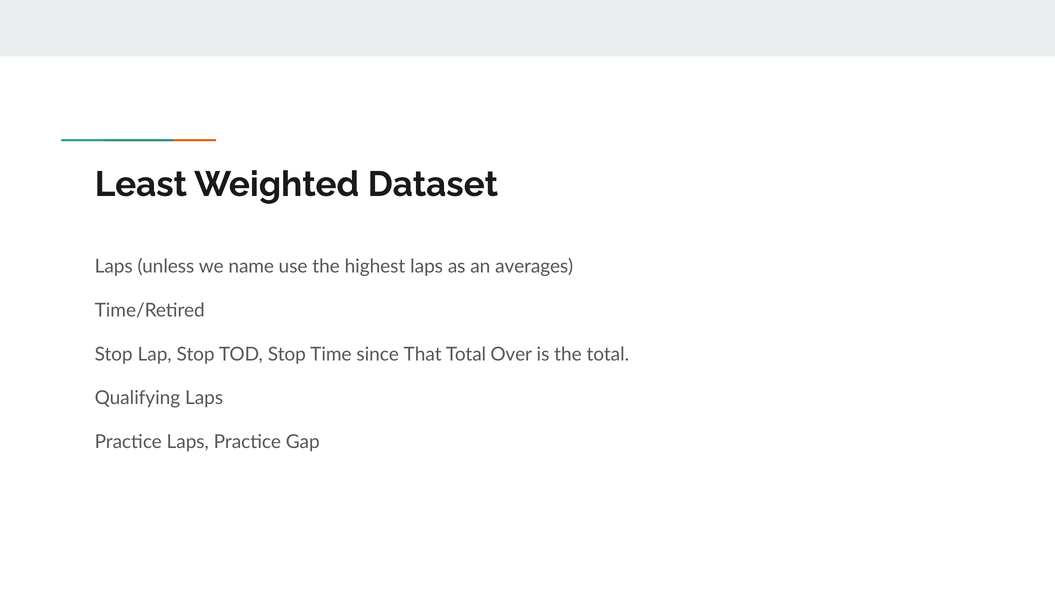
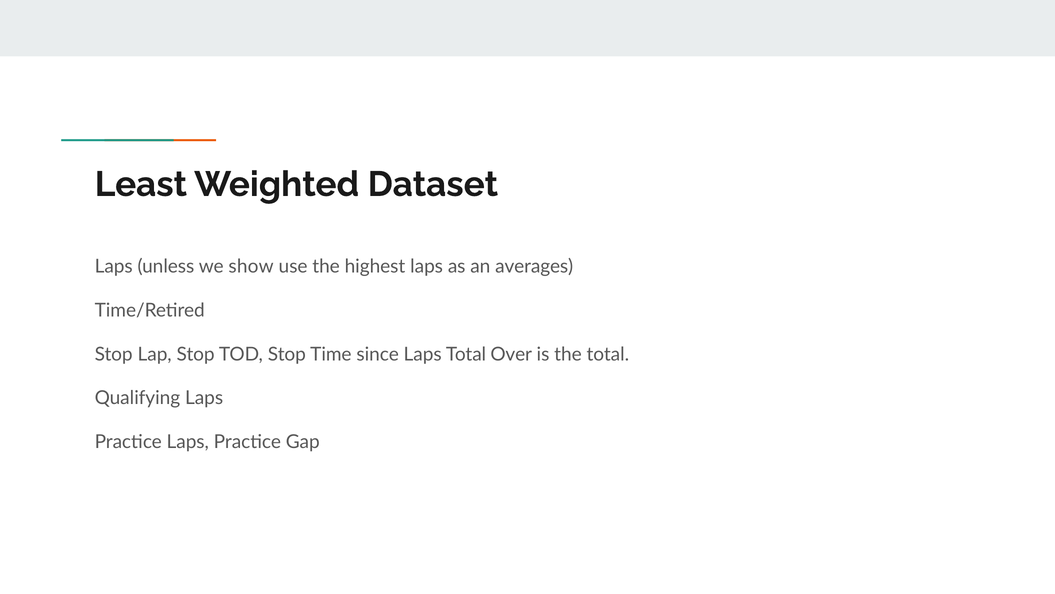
name: name -> show (251, 266)
since That: That -> Laps (423, 354)
